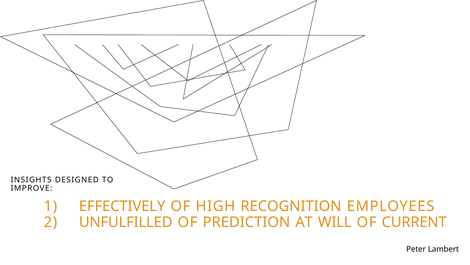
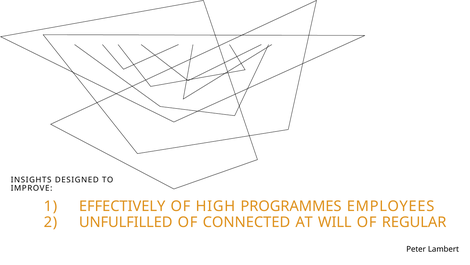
RECOGNITION: RECOGNITION -> PROGRAMMES (291, 206)
PREDICTION: PREDICTION -> CONNECTED (246, 222)
CURRENT: CURRENT -> REGULAR (414, 222)
